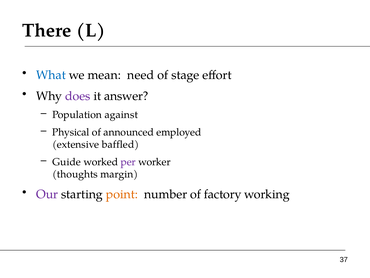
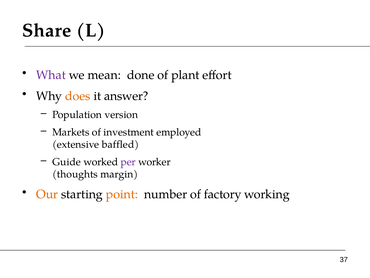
There: There -> Share (47, 31)
What colour: blue -> purple (51, 75)
need: need -> done (141, 75)
stage: stage -> plant (185, 75)
does colour: purple -> orange (78, 96)
against: against -> version (121, 114)
Physical: Physical -> Markets (71, 132)
announced: announced -> investment (129, 132)
Our colour: purple -> orange (47, 194)
